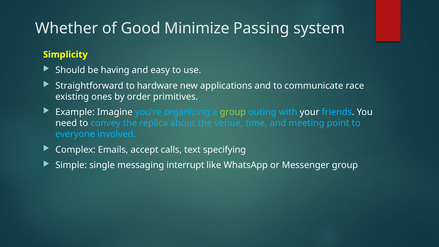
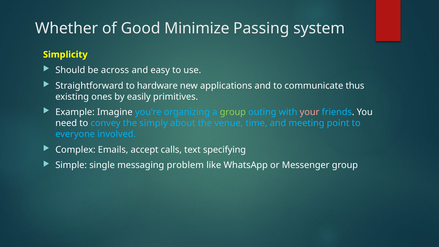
having: having -> across (115, 70)
race: race -> thus (355, 86)
order: order -> easily (139, 97)
your colour: white -> pink (310, 112)
replica: replica -> simply (154, 123)
interrupt: interrupt -> problem (185, 165)
